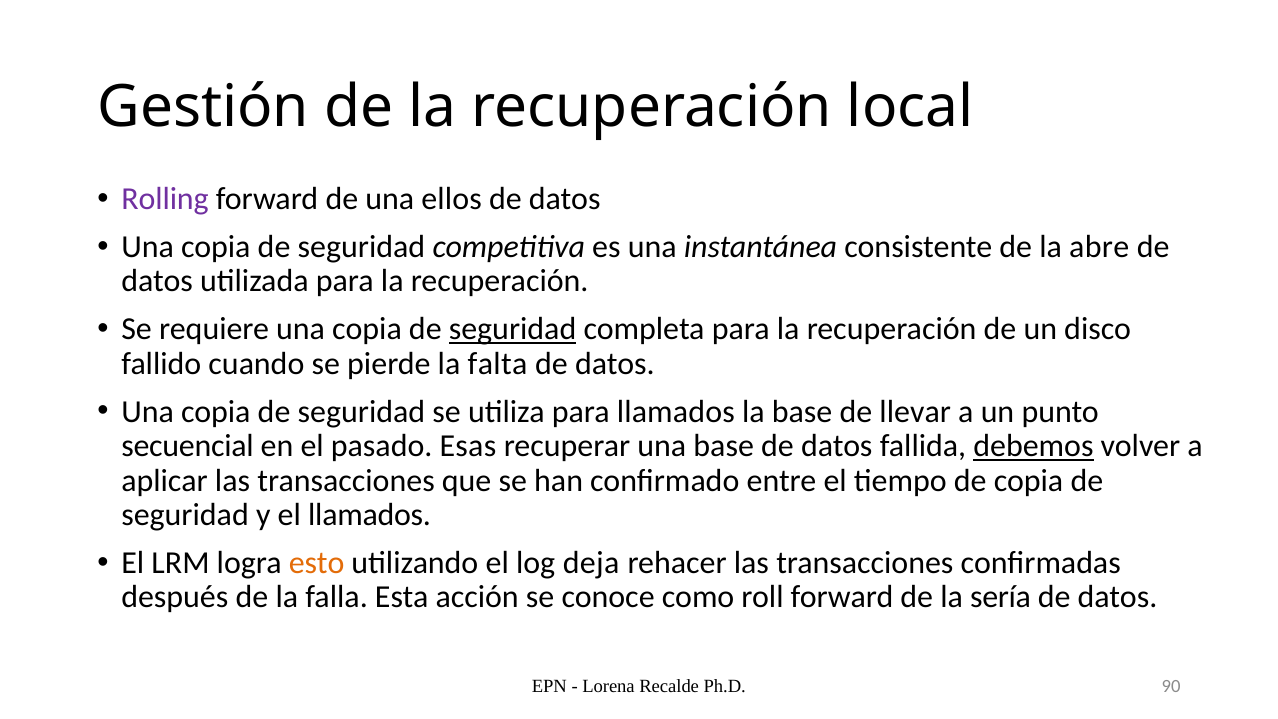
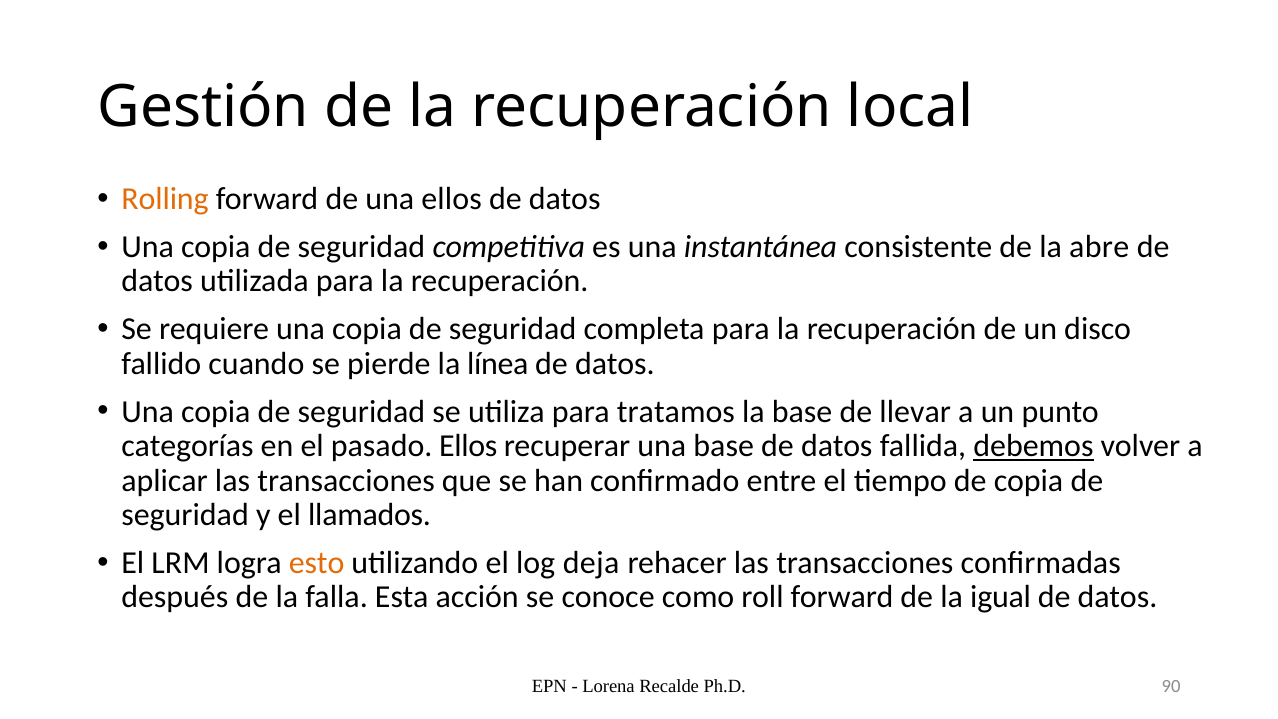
Rolling colour: purple -> orange (165, 199)
seguridad underline: present -> none (513, 329)
falta: falta -> línea (498, 364)
para llamados: llamados -> tratamos (676, 411)
secuencial: secuencial -> categorías (187, 446)
pasado Esas: Esas -> Ellos (468, 446)
sería: sería -> igual (1001, 597)
